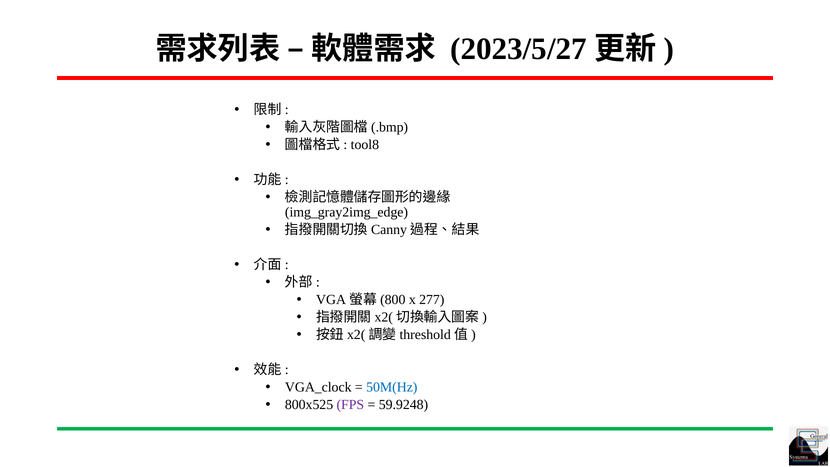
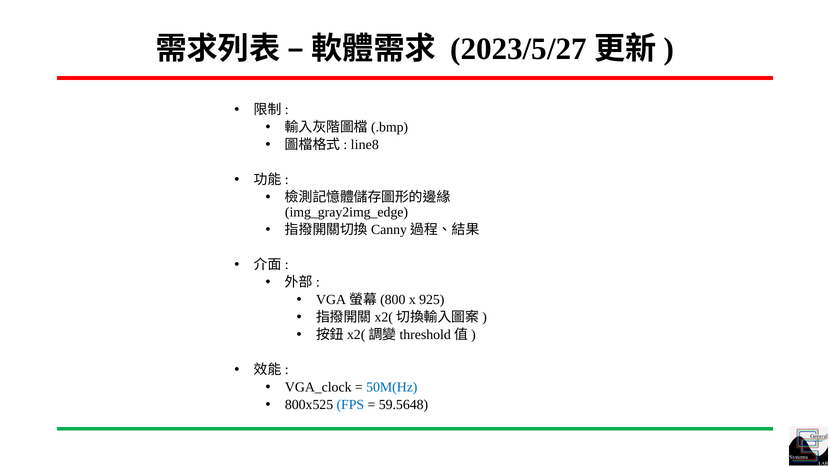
tool8: tool8 -> line8 (365, 145)
277: 277 -> 925 (432, 300)
FPS colour: purple -> blue (350, 405)
59.9248: 59.9248 -> 59.5648 (403, 405)
